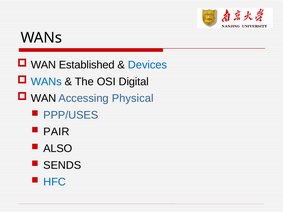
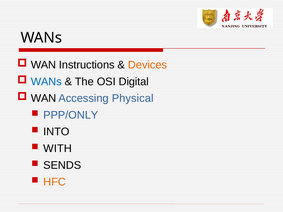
Established: Established -> Instructions (87, 65)
Devices colour: blue -> orange (148, 65)
PPP/USES: PPP/USES -> PPP/ONLY (71, 115)
PAIR: PAIR -> INTO (56, 132)
ALSO: ALSO -> WITH (58, 149)
HFC colour: blue -> orange (55, 182)
